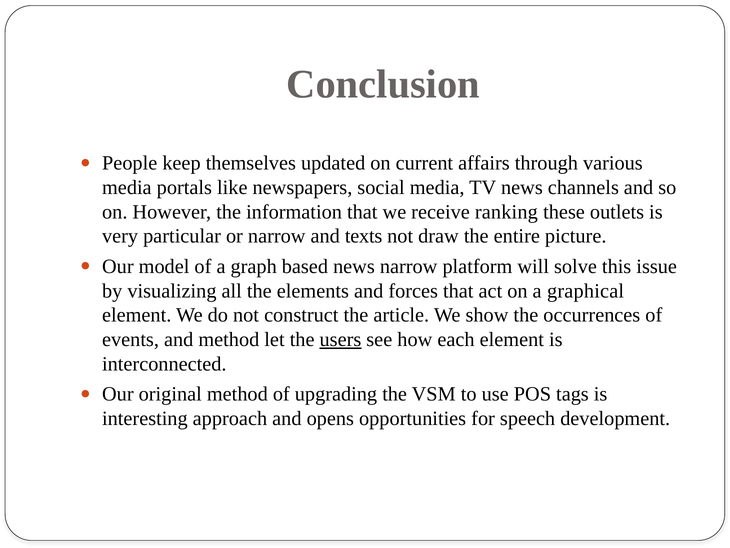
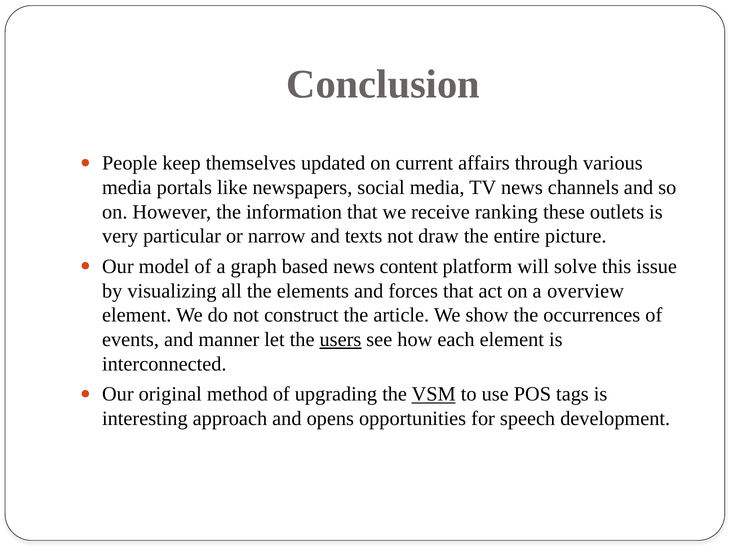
news narrow: narrow -> content (409, 266)
graphical: graphical -> overview (586, 291)
and method: method -> manner (229, 339)
VSM underline: none -> present (434, 394)
